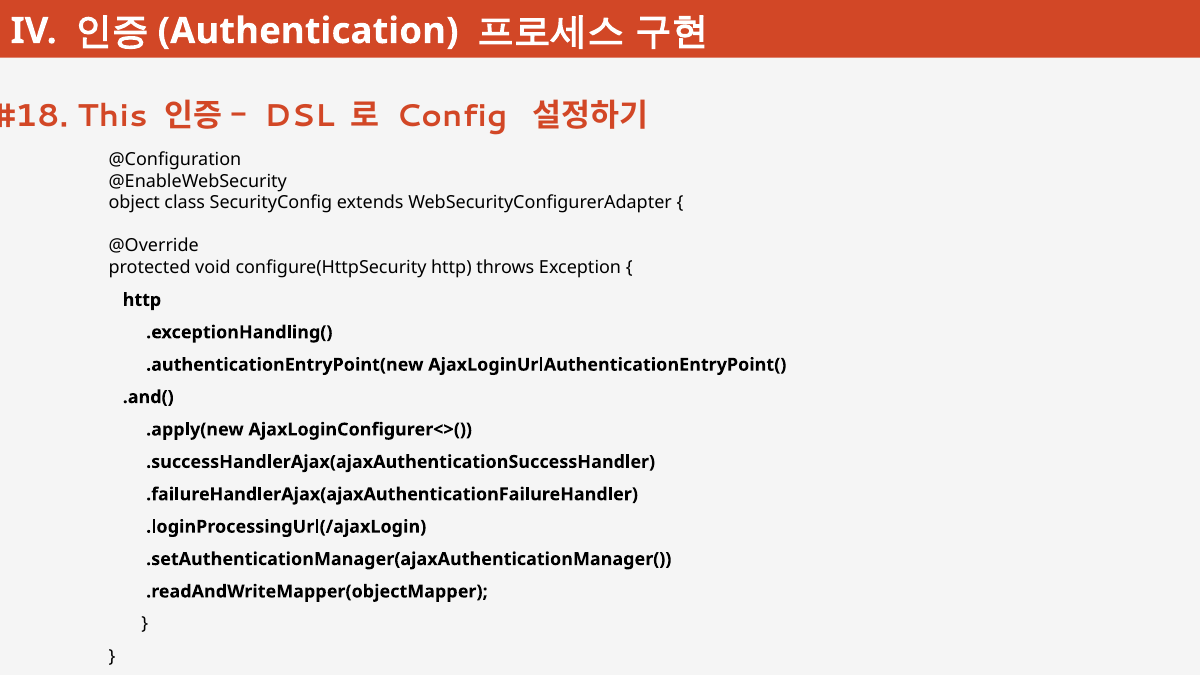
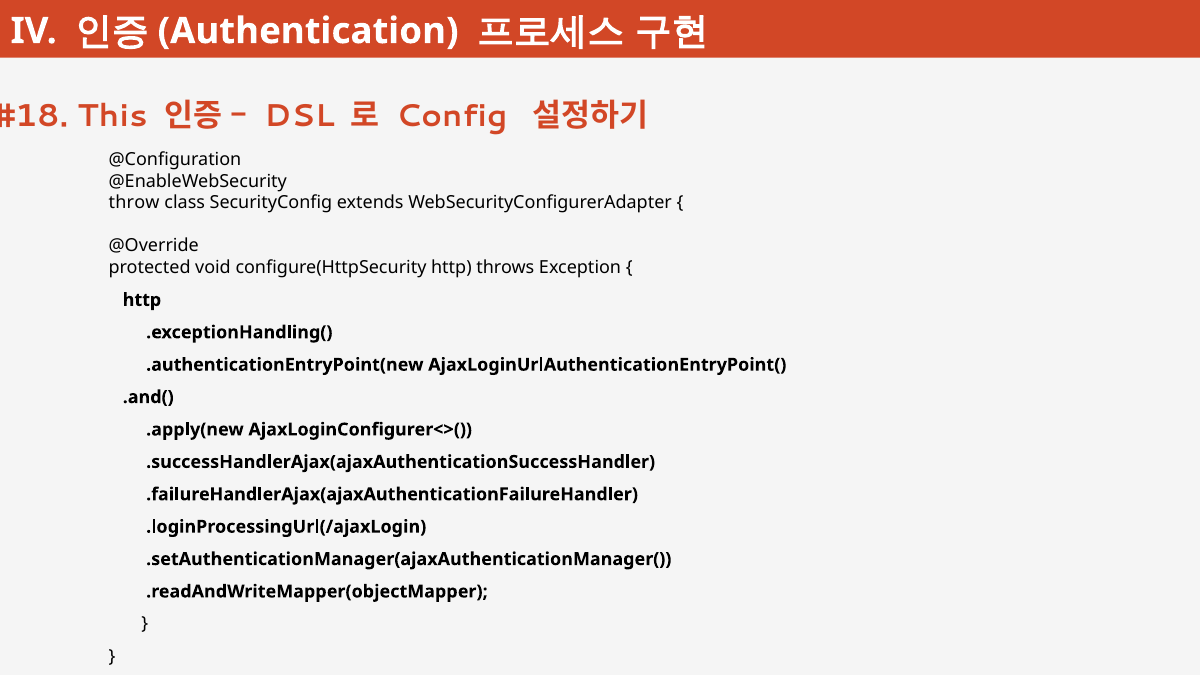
object: object -> throw (134, 203)
